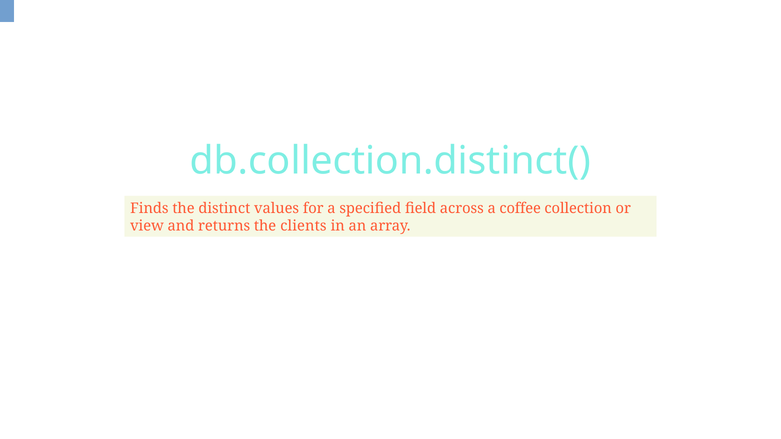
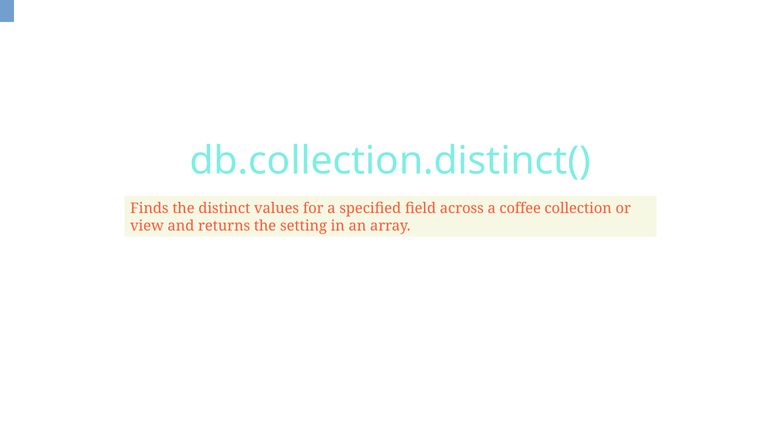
clients: clients -> setting (303, 226)
